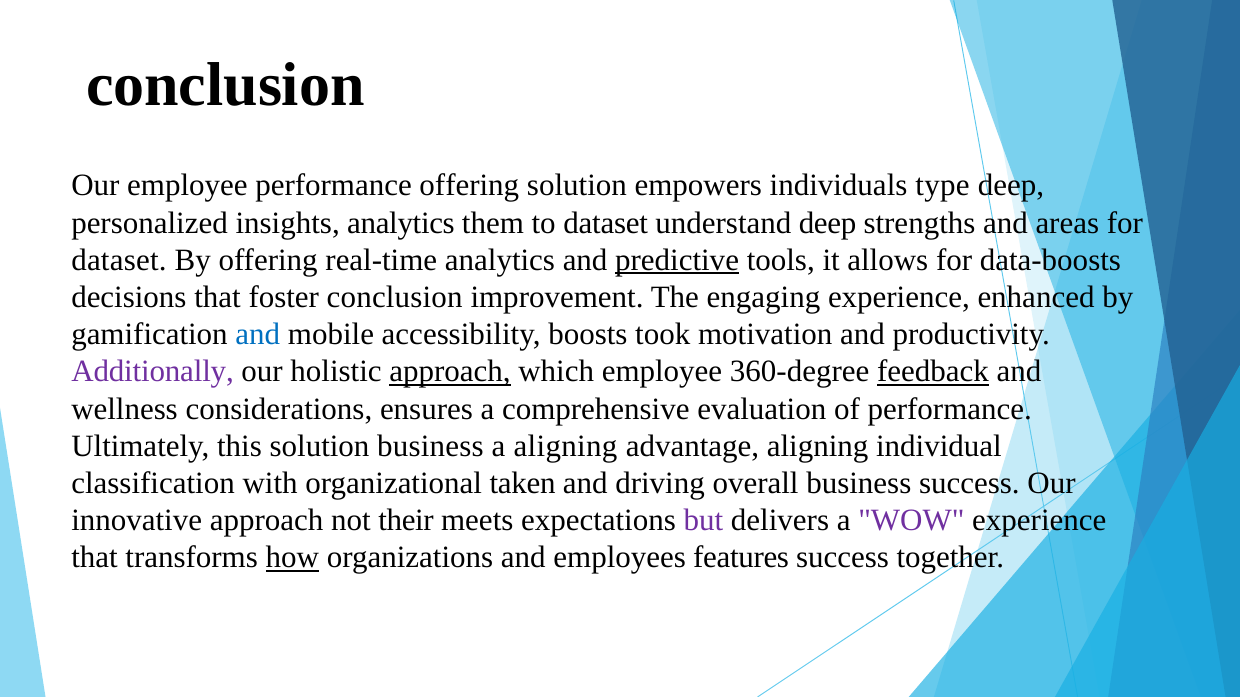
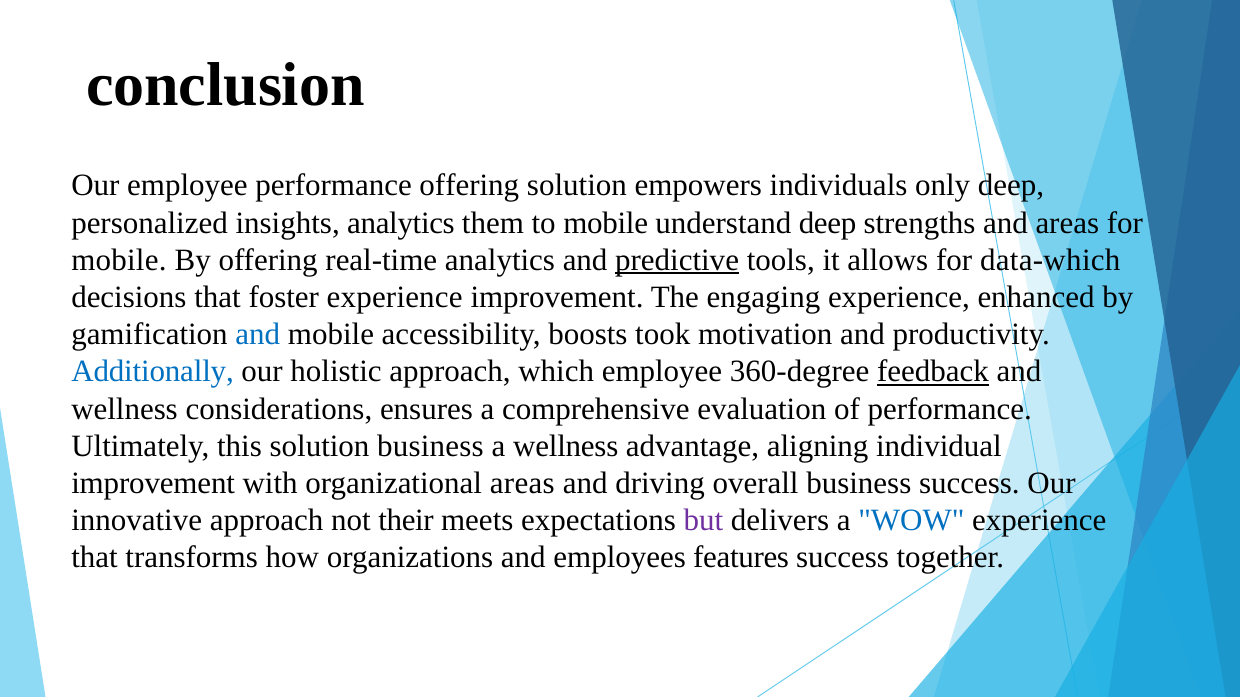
type: type -> only (943, 186)
to dataset: dataset -> mobile (606, 223)
dataset: dataset -> mobile (119, 260)
data-boosts: data-boosts -> data-which (1050, 260)
foster conclusion: conclusion -> experience (395, 297)
Additionally colour: purple -> blue (153, 372)
approach underline: present -> none (450, 372)
a aligning: aligning -> wellness (566, 446)
classification: classification -> improvement (153, 483)
organizational taken: taken -> areas (522, 483)
WOW colour: purple -> blue (911, 521)
how underline: present -> none (292, 558)
